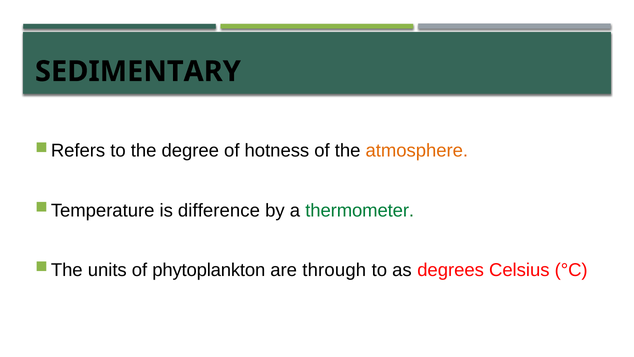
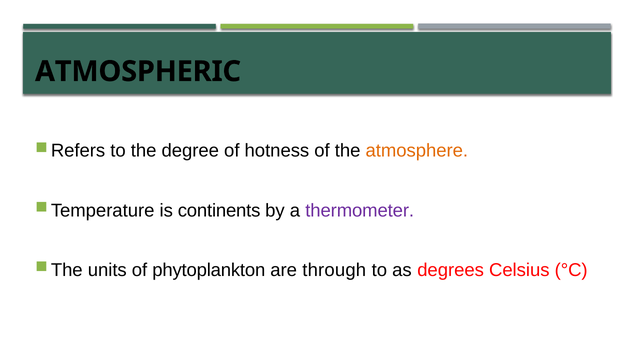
SEDIMENTARY: SEDIMENTARY -> ATMOSPHERIC (138, 71)
difference: difference -> continents (219, 210)
thermometer colour: green -> purple (360, 210)
